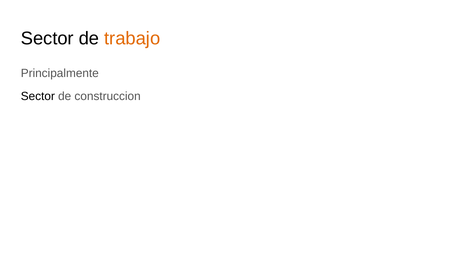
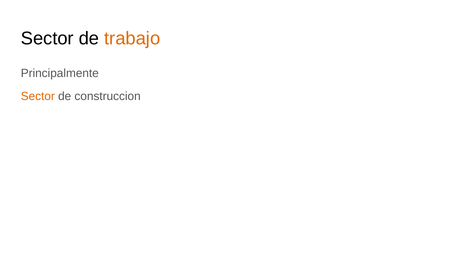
Sector colour: black -> orange (38, 96)
